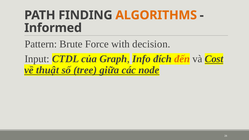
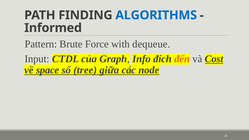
ALGORITHMS colour: orange -> blue (156, 15)
decision: decision -> dequeue (151, 44)
thuật: thuật -> space (48, 70)
